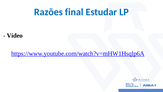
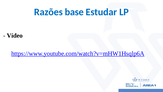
final: final -> base (74, 12)
